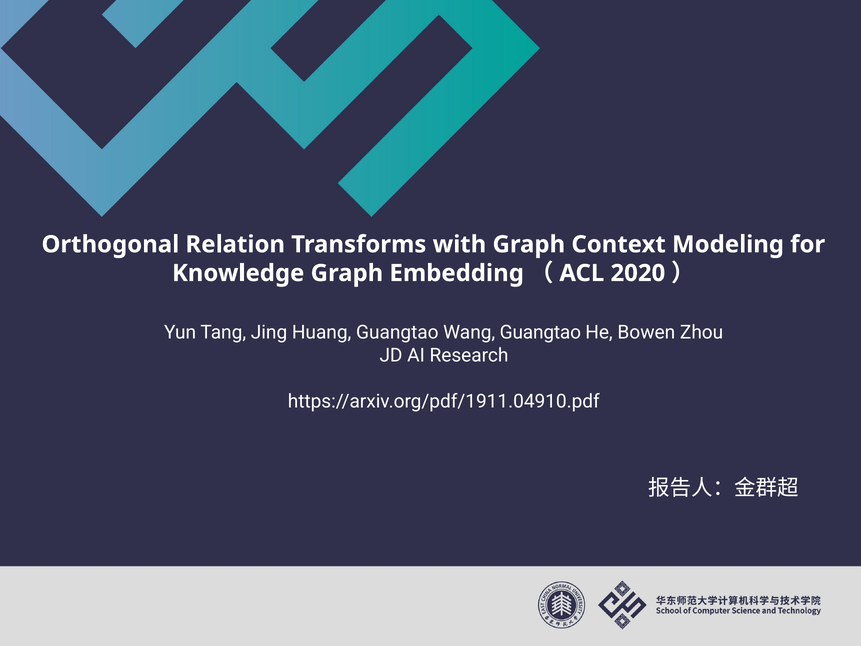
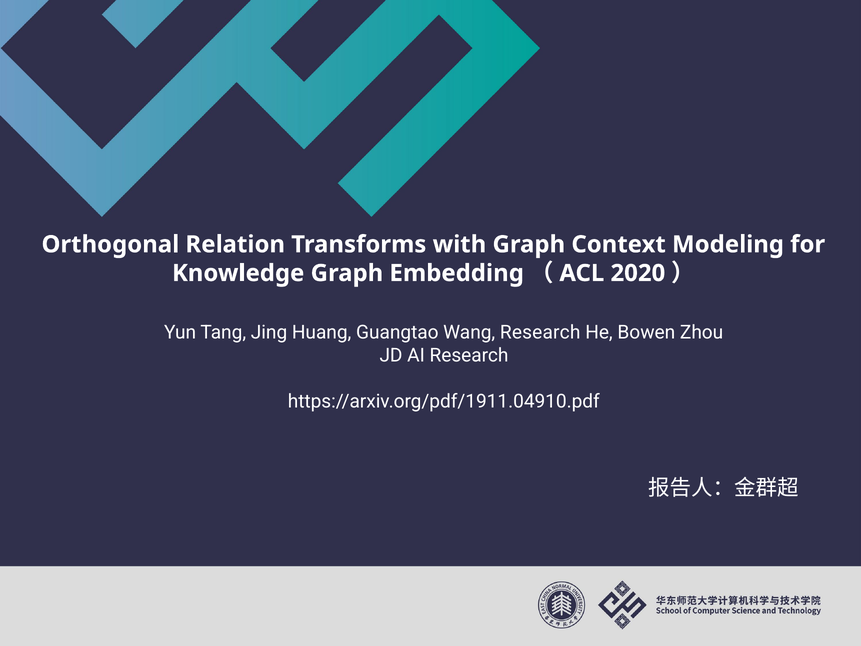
Wang Guangtao: Guangtao -> Research (540, 332)
